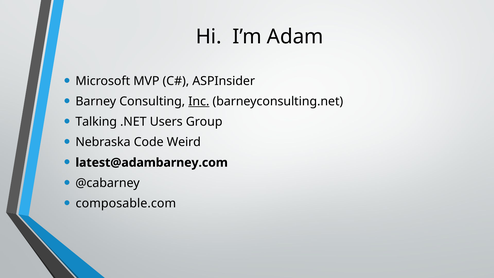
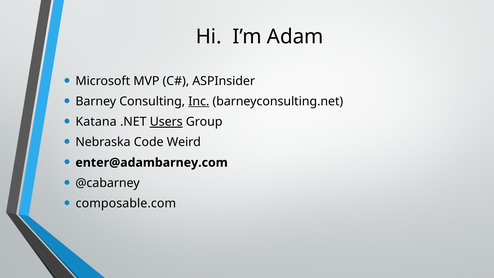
Talking: Talking -> Katana (96, 122)
Users underline: none -> present (166, 122)
latest@adambarney.com: latest@adambarney.com -> enter@adambarney.com (152, 163)
